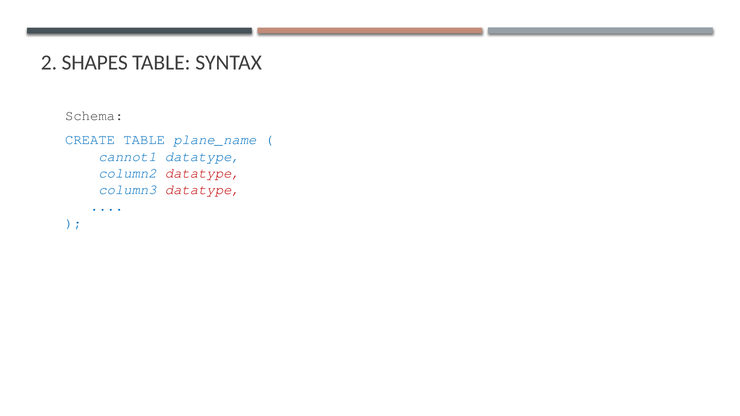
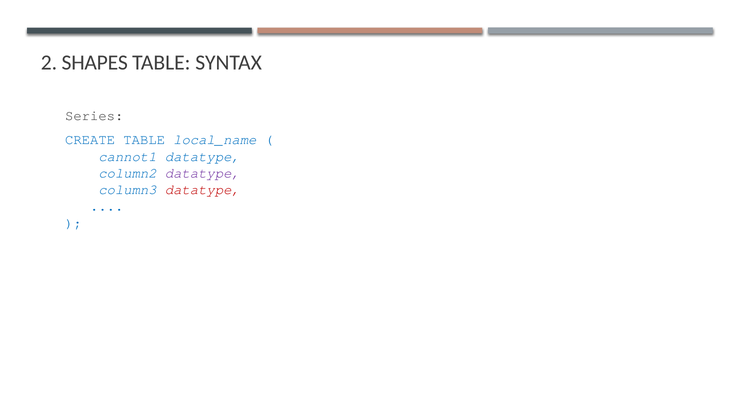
Schema: Schema -> Series (94, 116)
plane_name: plane_name -> local_name (215, 140)
datatype colour: red -> purple (202, 173)
